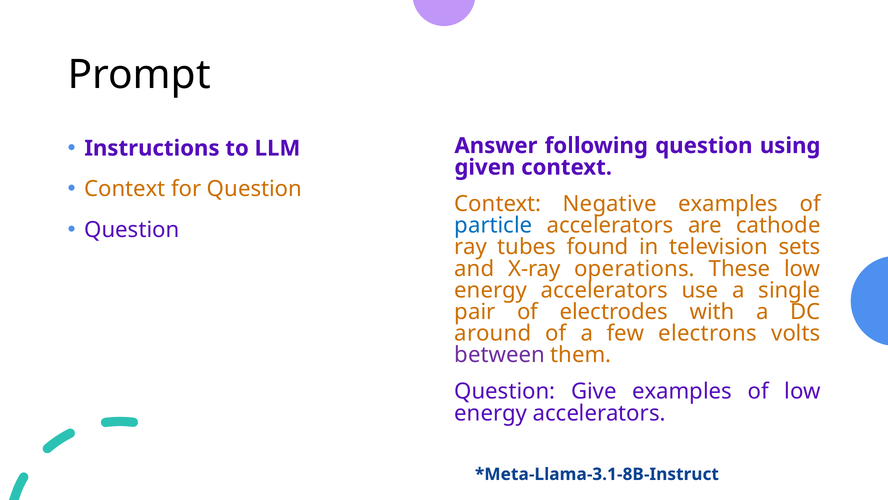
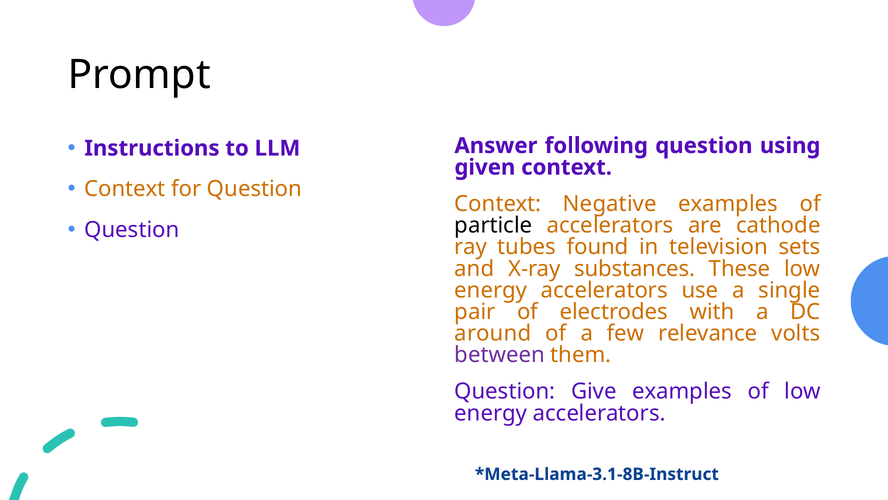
particle colour: blue -> black (493, 225)
operations: operations -> substances (635, 268)
electrons: electrons -> relevance (708, 333)
